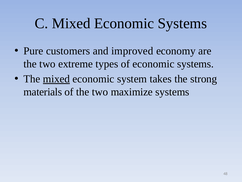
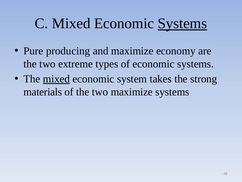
Systems underline: none -> present (182, 23)
customers: customers -> producing (68, 51)
and improved: improved -> maximize (132, 51)
